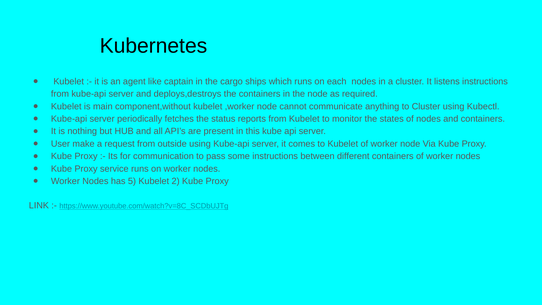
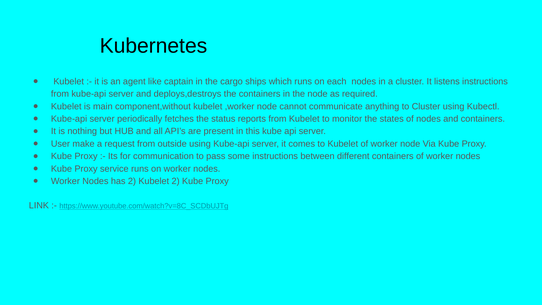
has 5: 5 -> 2 (132, 181)
